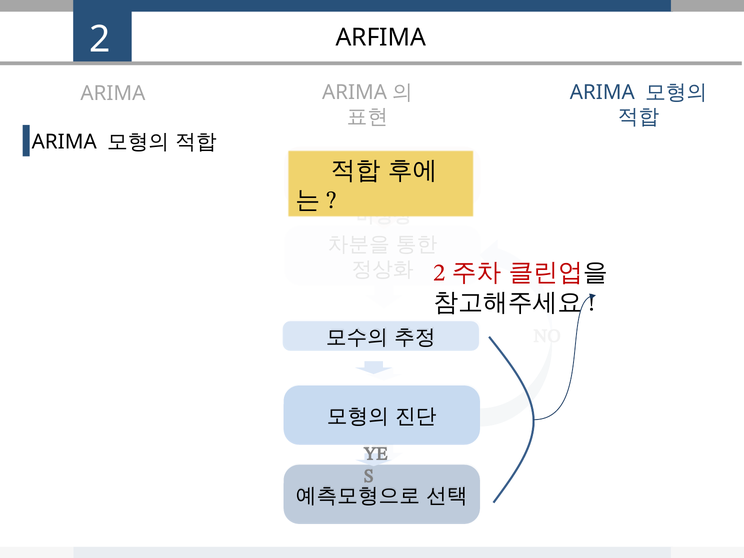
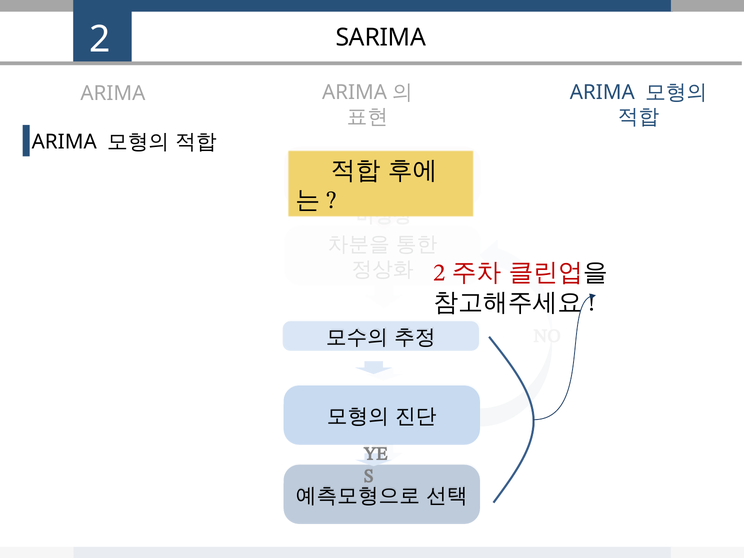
ARFIMA: ARFIMA -> SARIMA (381, 38)
